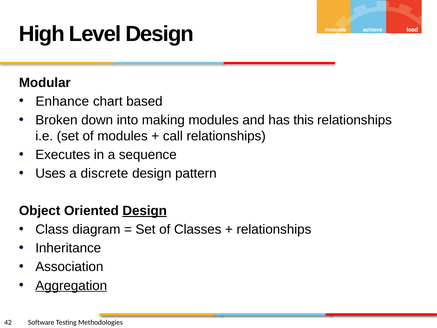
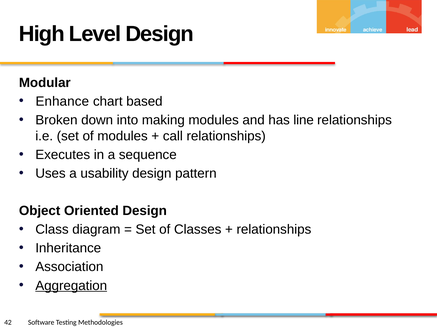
this: this -> line (304, 120)
discrete: discrete -> usability (104, 173)
Design underline: present -> none (145, 211)
